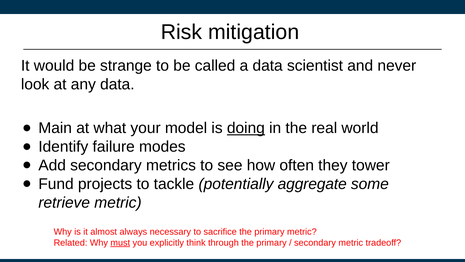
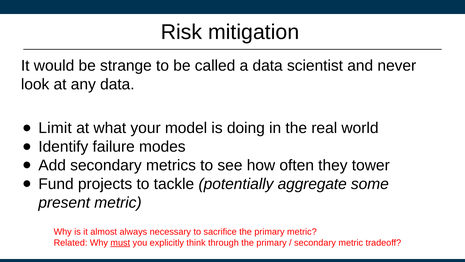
Main: Main -> Limit (55, 128)
doing underline: present -> none (246, 128)
retrieve: retrieve -> present (64, 202)
